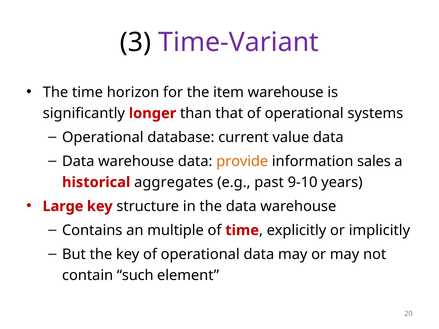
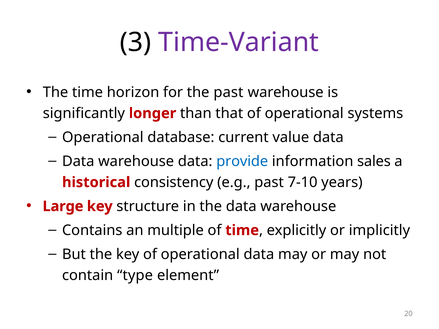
the item: item -> past (228, 92)
provide colour: orange -> blue (242, 161)
aggregates: aggregates -> consistency (174, 182)
9-10: 9-10 -> 7-10 (303, 182)
such: such -> type (135, 275)
